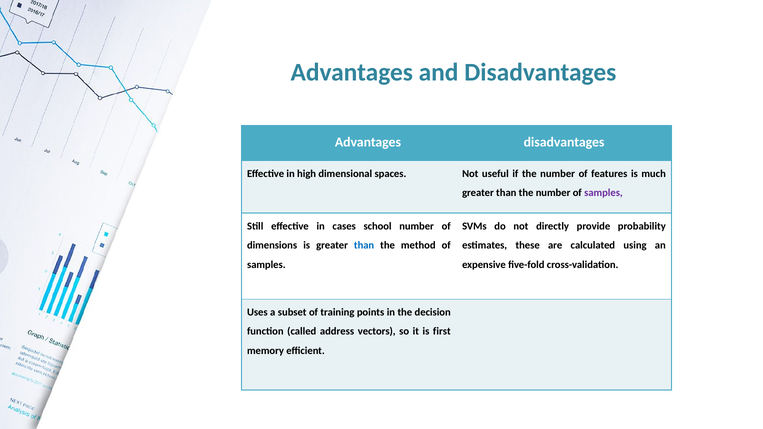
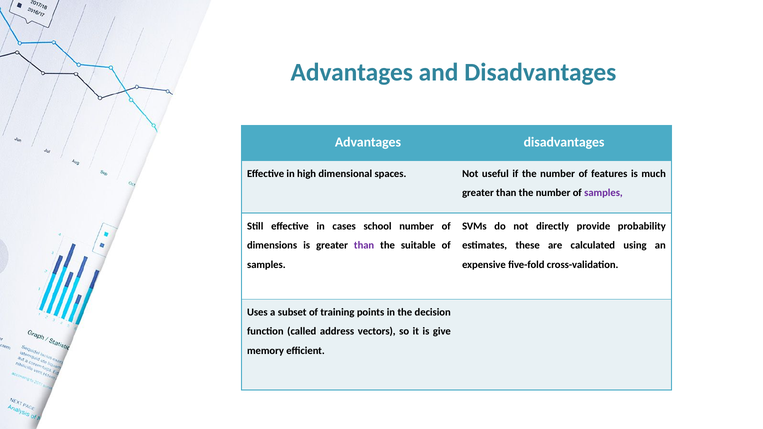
than colour: blue -> purple (364, 245)
method: method -> suitable (418, 245)
first: first -> give (442, 332)
